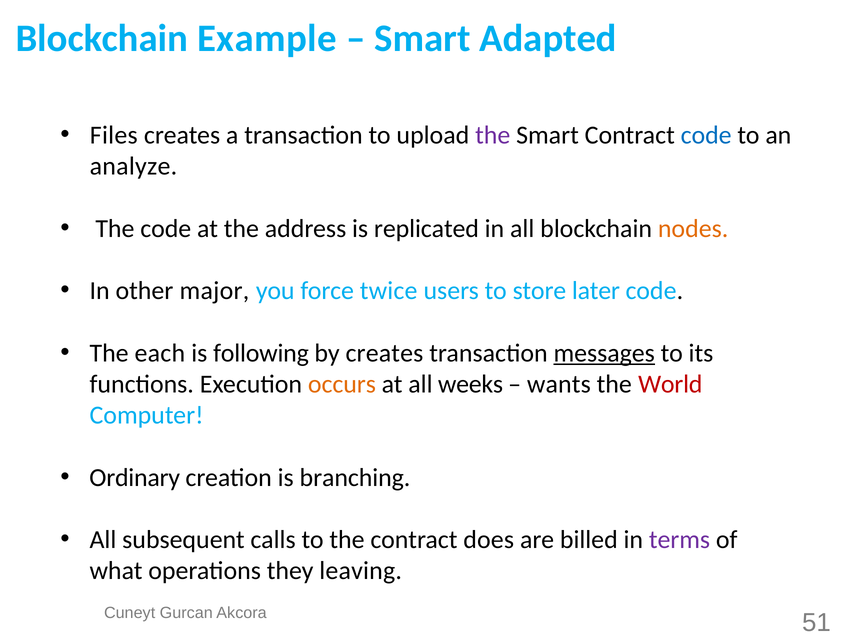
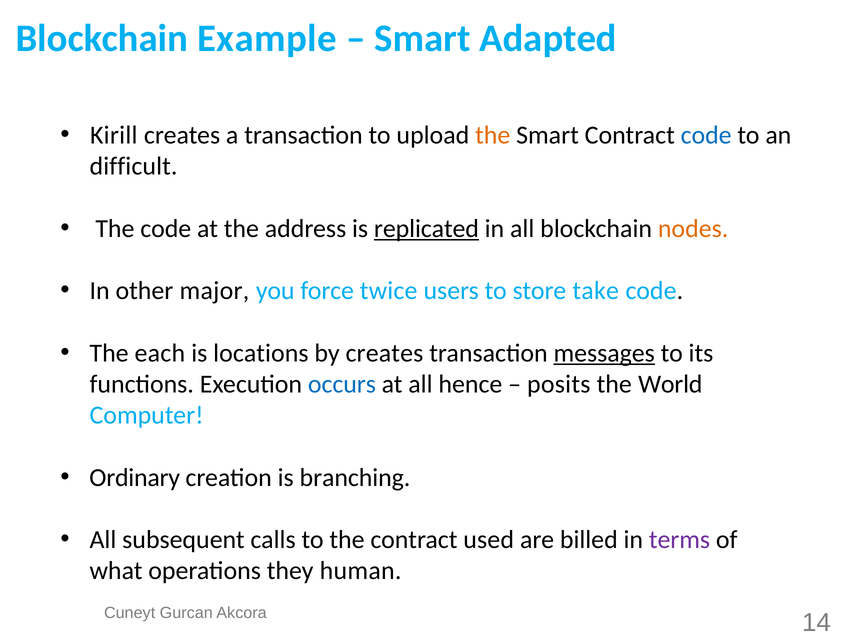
Files: Files -> Kirill (114, 135)
the colour: purple -> orange (493, 135)
analyze: analyze -> difficult (134, 166)
replicated underline: none -> present (426, 228)
later: later -> take (596, 291)
following: following -> locations (261, 353)
occurs colour: orange -> blue (342, 384)
weeks: weeks -> hence (470, 384)
wants: wants -> posits (559, 384)
World colour: red -> black (670, 384)
does: does -> used (489, 539)
leaving: leaving -> human (361, 571)
51: 51 -> 14 (816, 622)
